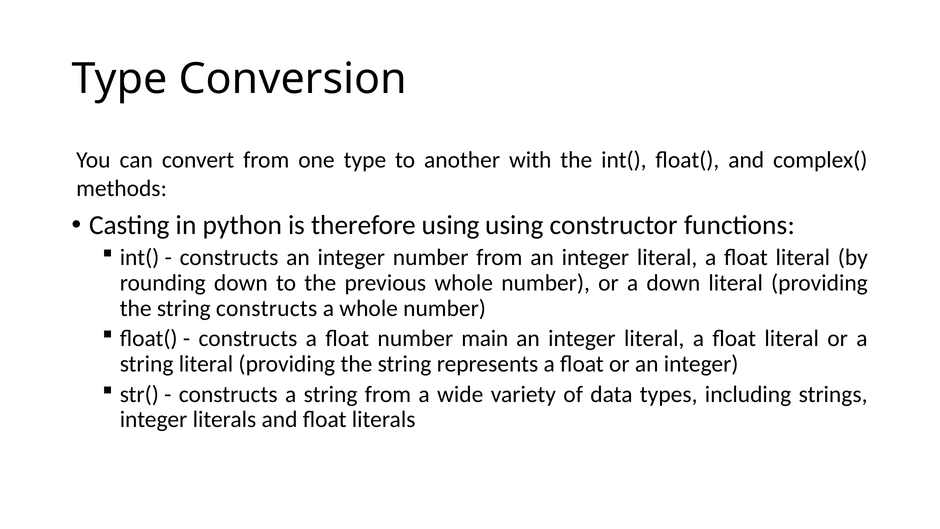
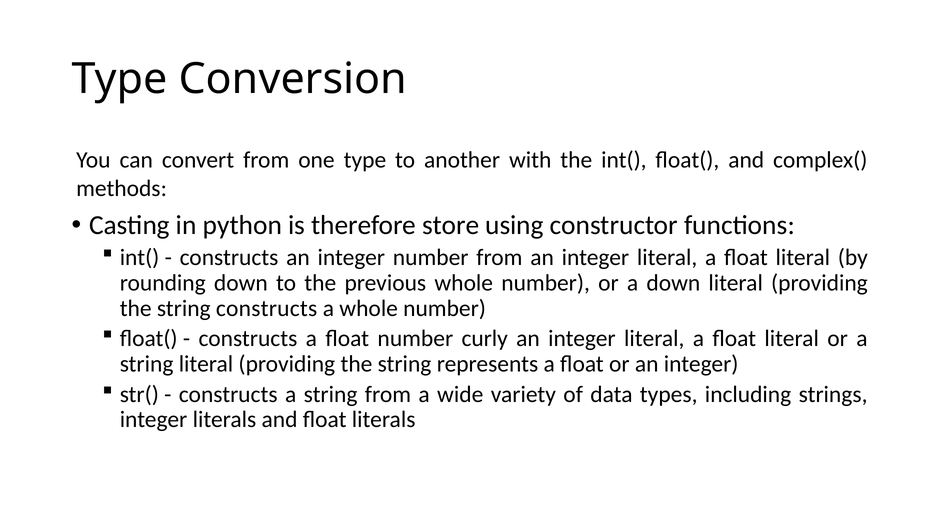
therefore using: using -> store (451, 225)
main: main -> curly (485, 339)
